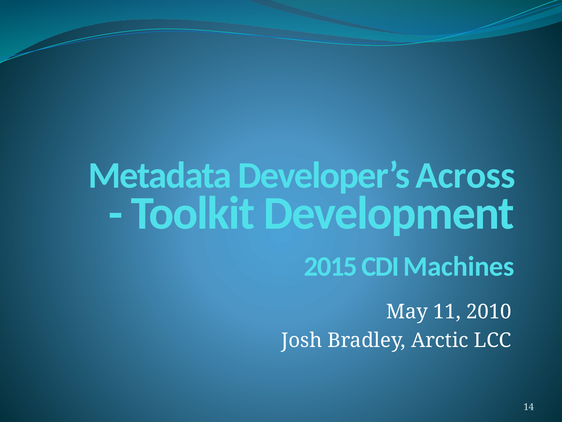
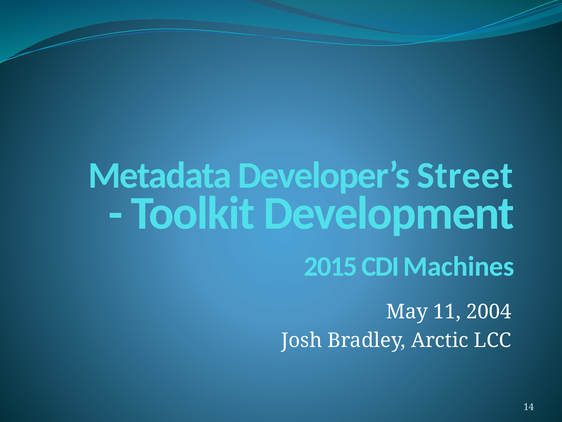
Across: Across -> Street (465, 175)
2010: 2010 -> 2004 (489, 311)
